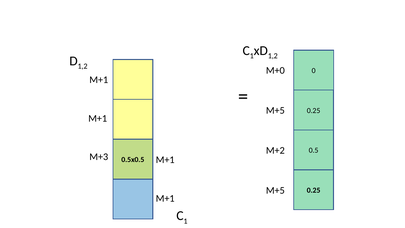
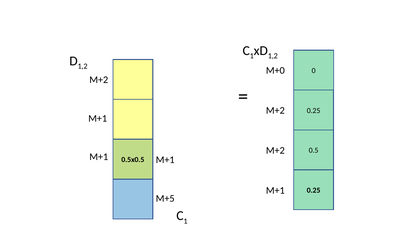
M+1: M+1 -> M+2 (99, 80)
M+5: M+5 -> M+2 (275, 111)
M+3: M+3 -> M+1 (99, 157)
M+5: M+5 -> M+1 (275, 190)
M+1: M+1 -> M+5 (165, 198)
